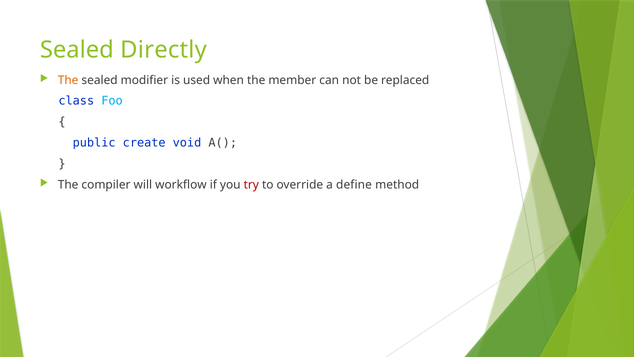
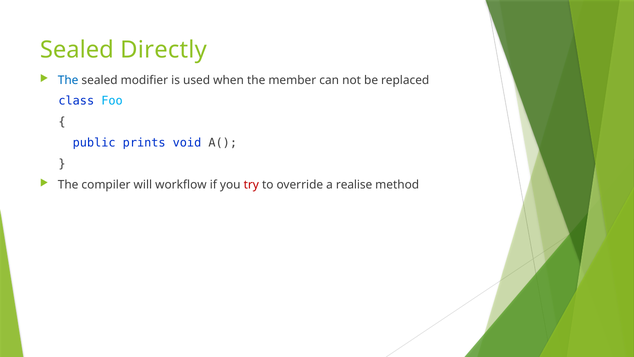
The colour: orange -> blue (68, 80)
create: create -> prints (144, 143)
define: define -> realise (354, 184)
